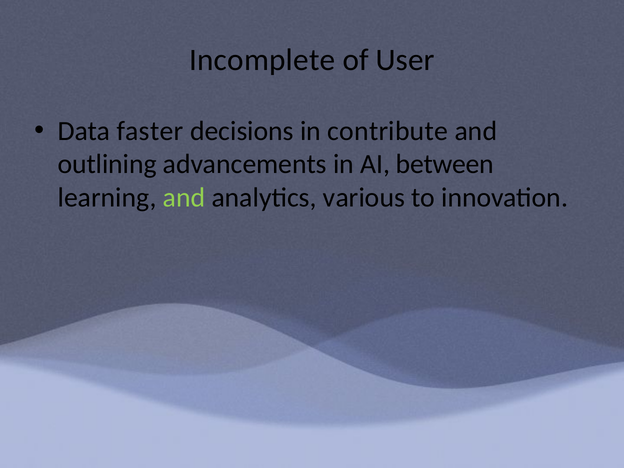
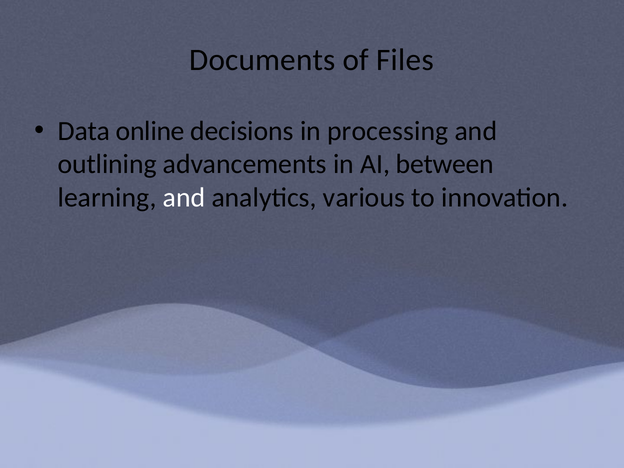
Incomplete: Incomplete -> Documents (262, 60)
User: User -> Files (405, 60)
faster: faster -> online (150, 131)
contribute: contribute -> processing (388, 131)
and colour: light green -> white (184, 197)
